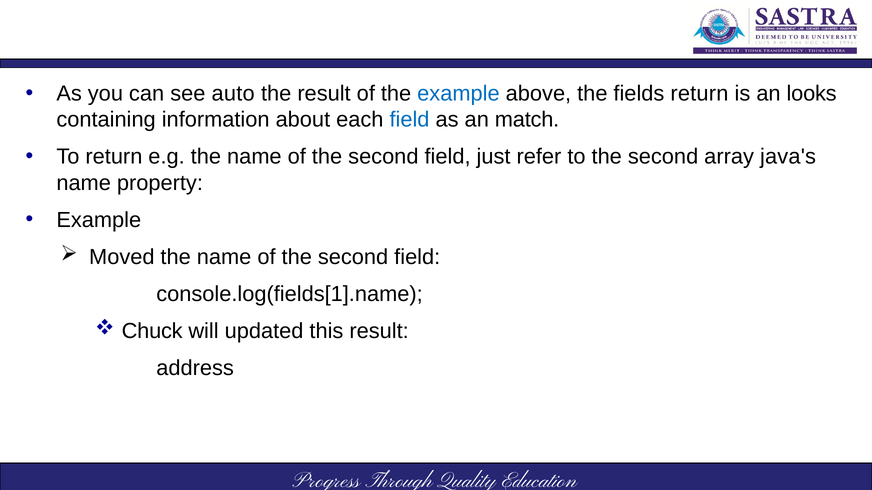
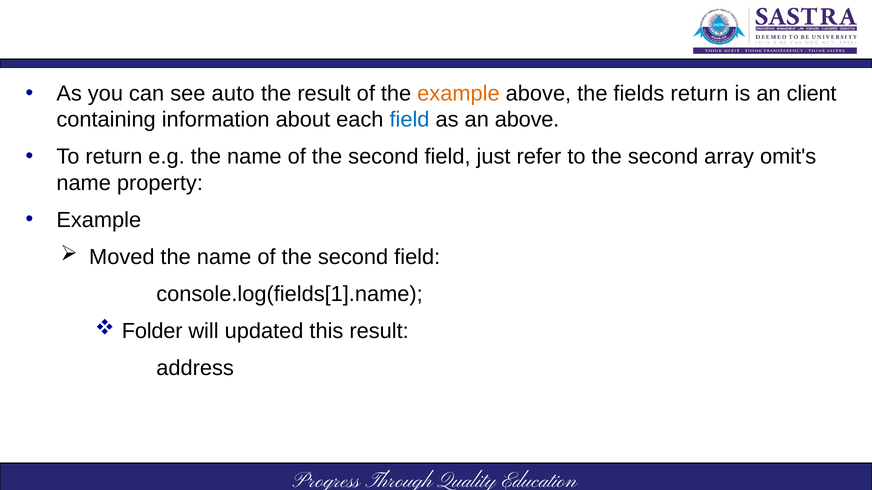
example colour: blue -> orange (458, 94)
looks: looks -> client (812, 94)
an match: match -> above (527, 120)
java's: java's -> omit's (788, 157)
Chuck: Chuck -> Folder (152, 331)
